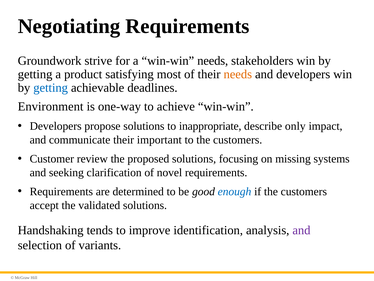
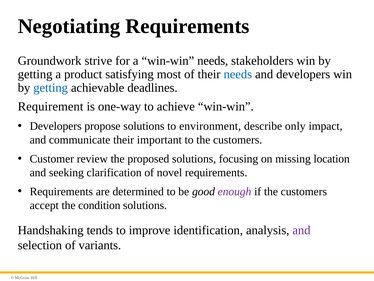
needs colour: orange -> blue (238, 74)
Environment: Environment -> Requirement (51, 106)
inappropriate: inappropriate -> environment (210, 126)
systems: systems -> location (332, 159)
enough colour: blue -> purple (235, 191)
validated: validated -> condition (99, 205)
